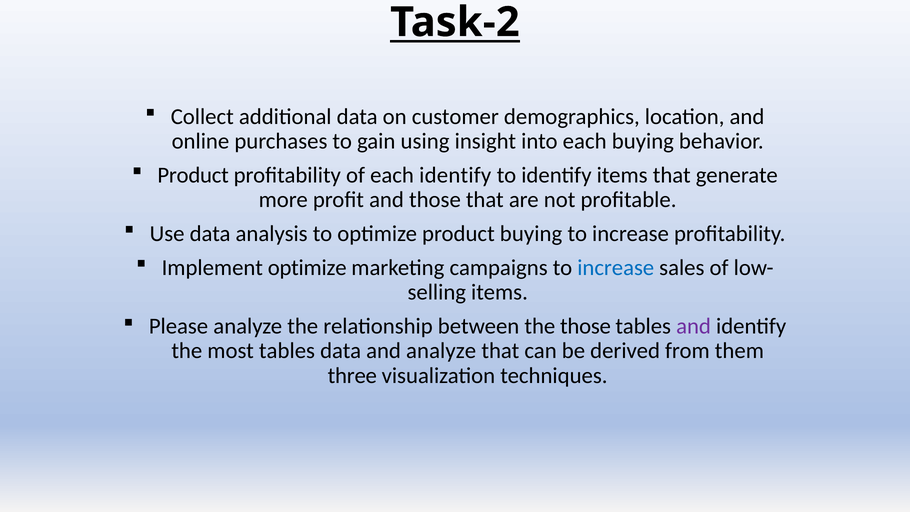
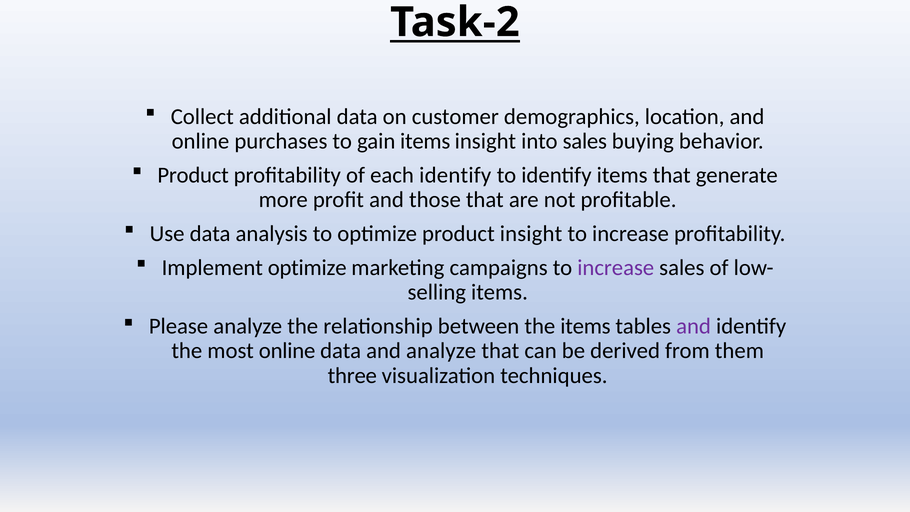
gain using: using -> items (425, 141)
into each: each -> sales (585, 141)
product buying: buying -> insight (531, 234)
increase colour: blue -> purple (616, 268)
the those: those -> items (586, 326)
most tables: tables -> online (287, 351)
